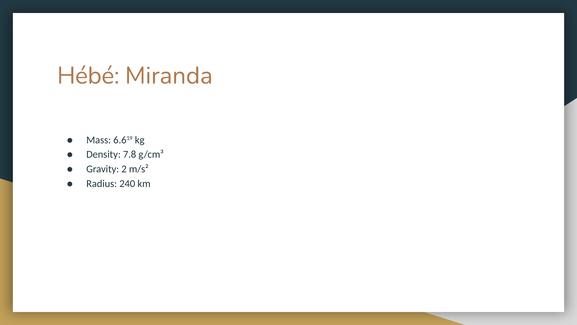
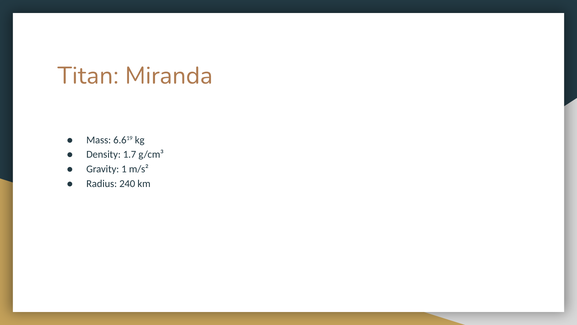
Hébé: Hébé -> Titan (88, 76)
7.8: 7.8 -> 1.7 (130, 154)
2: 2 -> 1 (124, 169)
